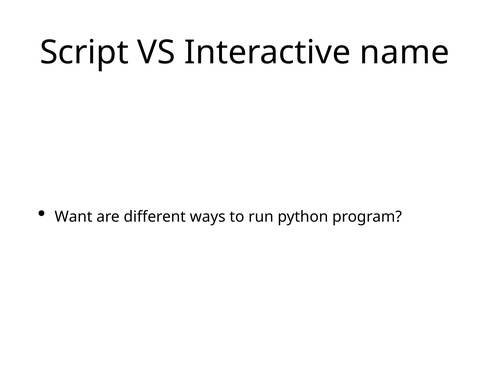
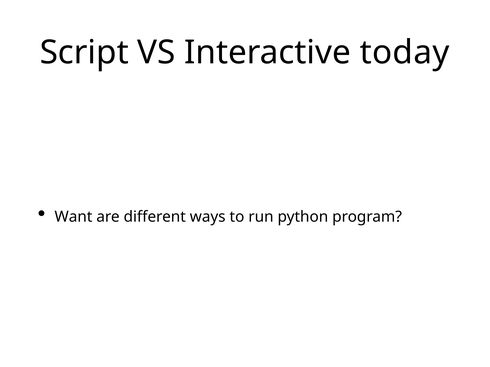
name: name -> today (405, 53)
